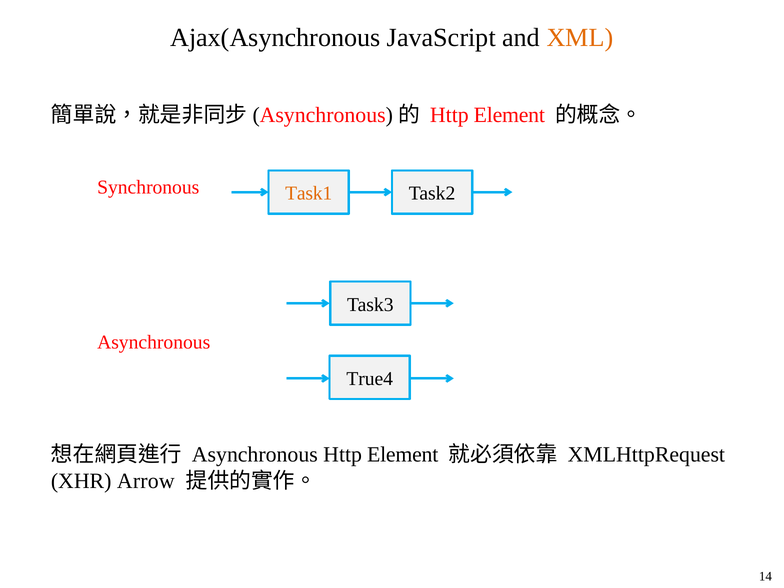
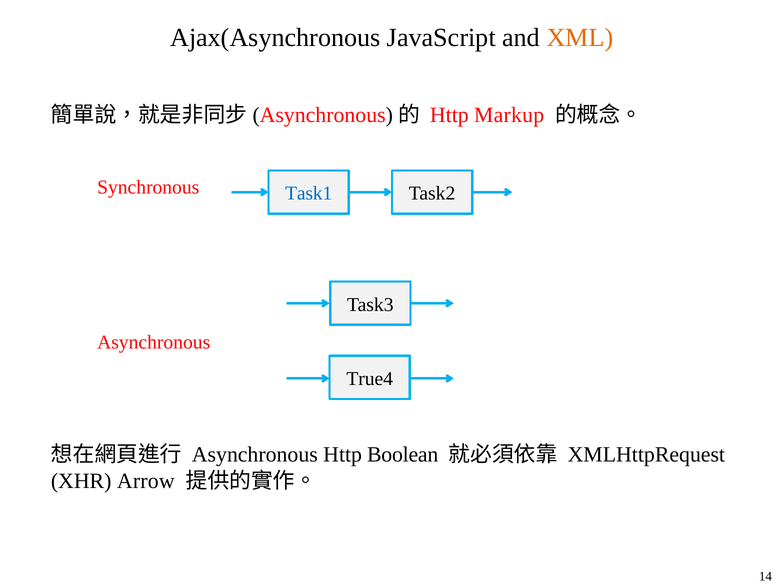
Element: Element -> Markup (509, 115)
Task1 colour: orange -> blue (309, 193)
Asynchronous Http Element: Element -> Boolean (403, 455)
